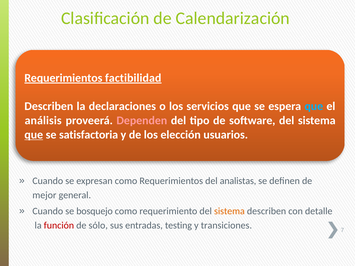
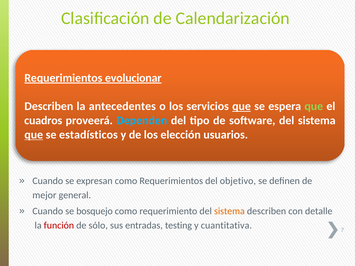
factibilidad: factibilidad -> evolucionar (133, 78)
declaraciones: declaraciones -> antecedentes (122, 106)
que underline: none -> present (242, 106)
que colour: light blue -> light green (314, 106)
análisis: análisis -> cuadros (43, 121)
Dependen colour: pink -> light blue (142, 121)
satisfactoria: satisfactoria -> estadísticos (88, 135)
analistas: analistas -> objetivo (238, 181)
transiciones: transiciones -> cuantitativa (226, 226)
